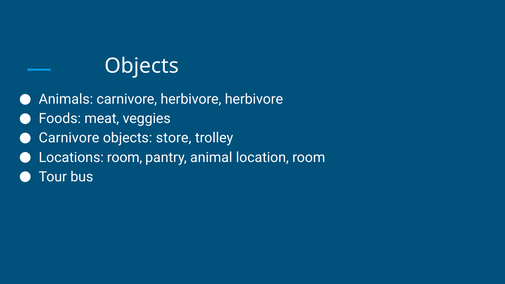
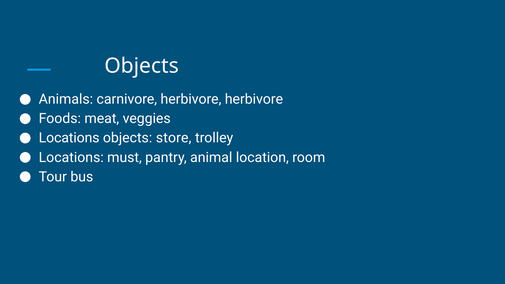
Carnivore: Carnivore -> Locations (69, 138)
Locations room: room -> must (125, 157)
